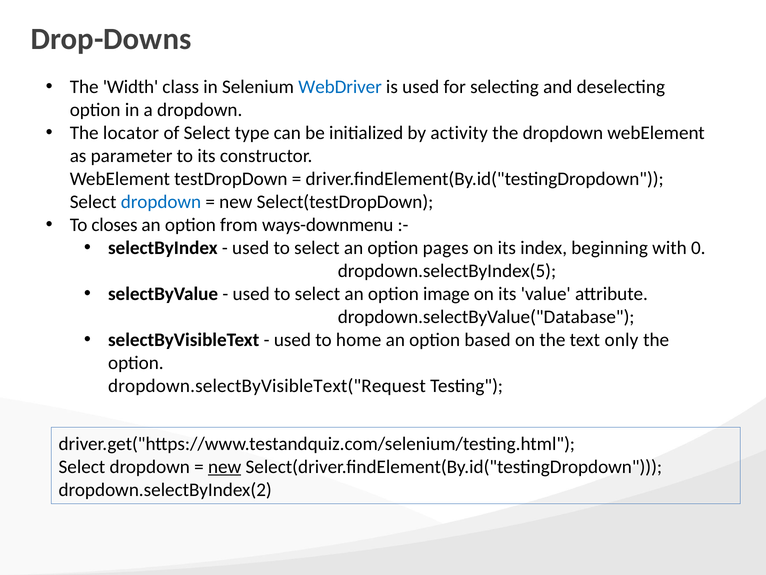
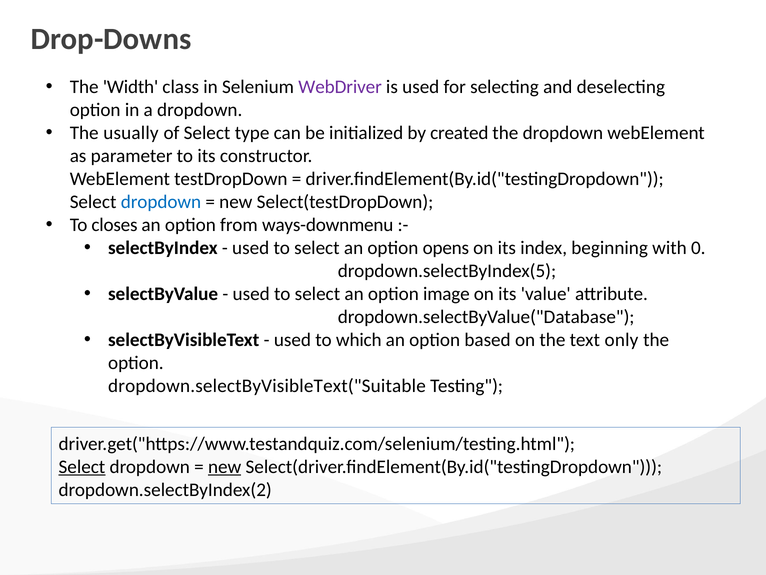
WebDriver colour: blue -> purple (340, 87)
locator: locator -> usually (131, 133)
activity: activity -> created (459, 133)
pages: pages -> opens (446, 248)
home: home -> which (359, 340)
dropdown.selectByVisibleText("Request: dropdown.selectByVisibleText("Request -> dropdown.selectByVisibleText("Suitable (267, 386)
Select underline: none -> present (82, 466)
